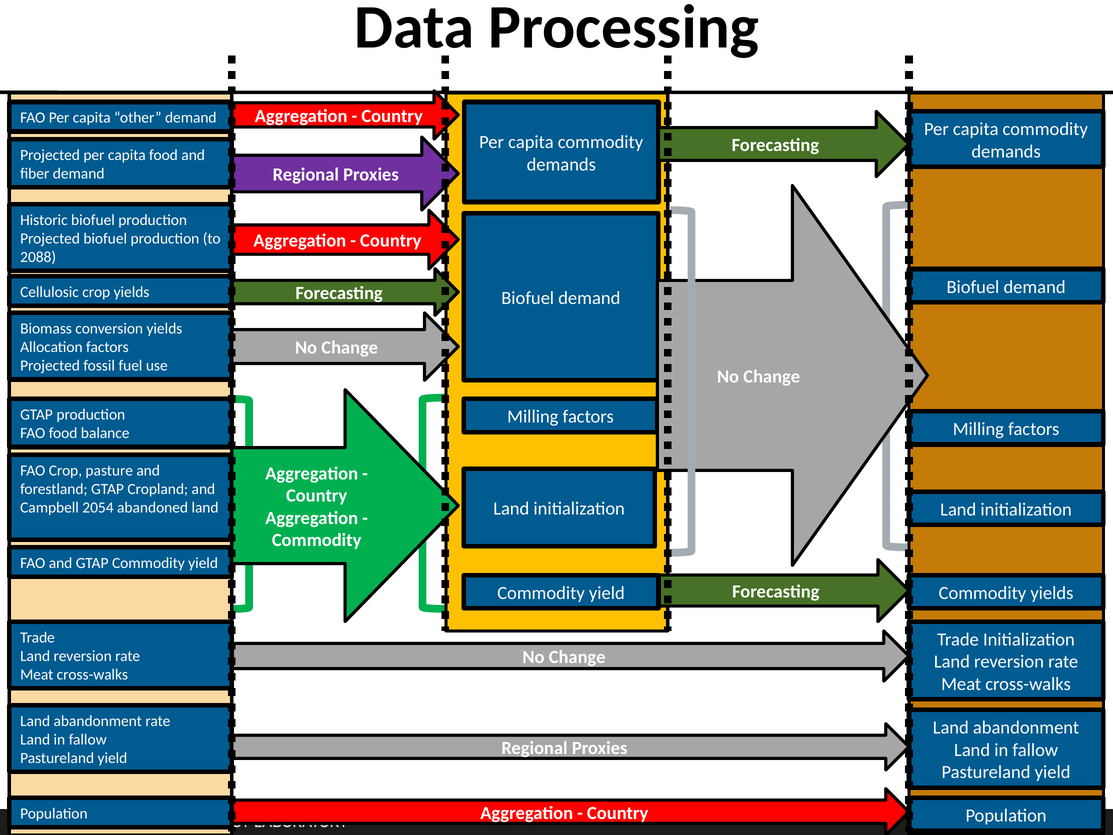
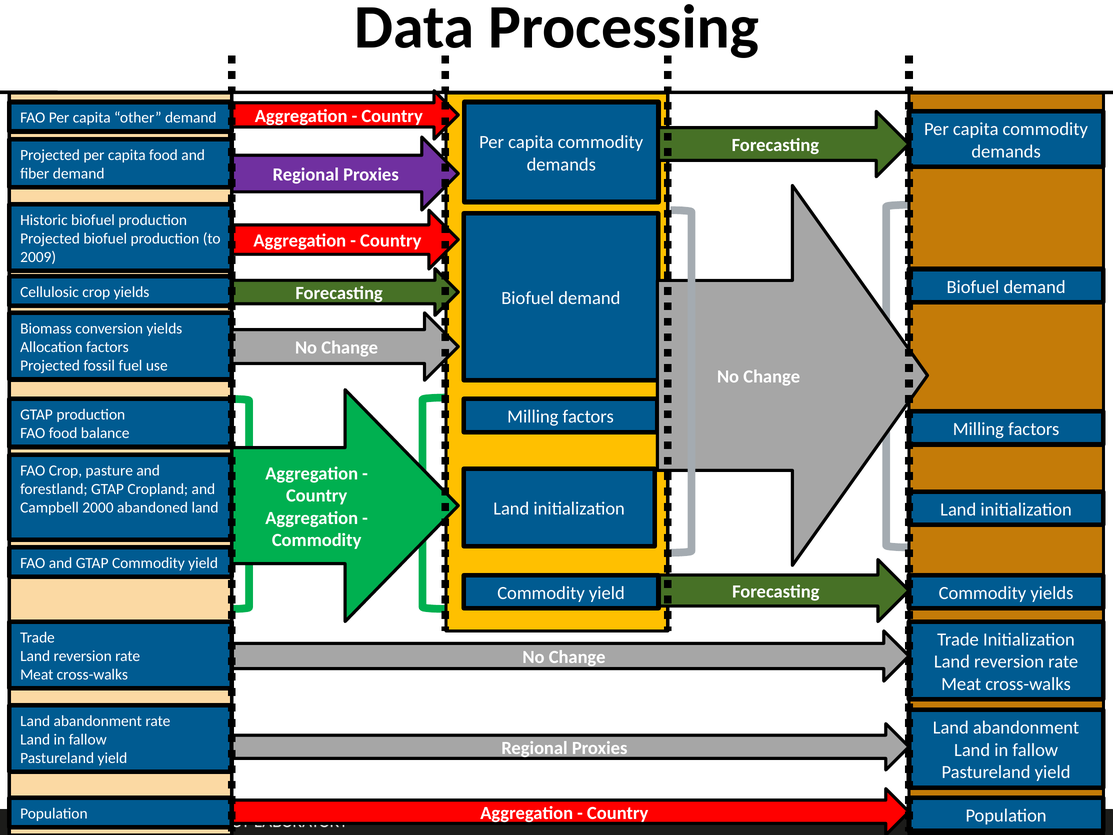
2088: 2088 -> 2009 (38, 257)
2054: 2054 -> 2000 (98, 507)
